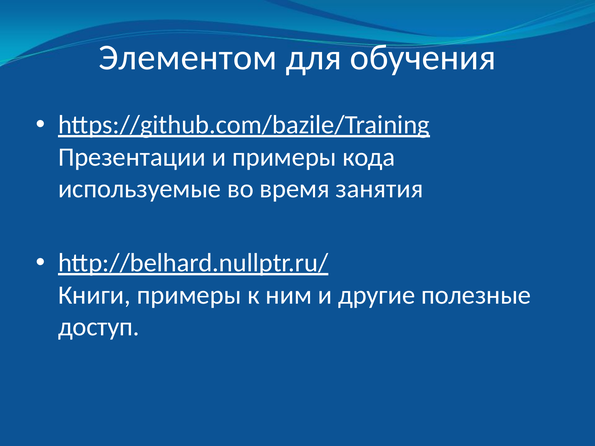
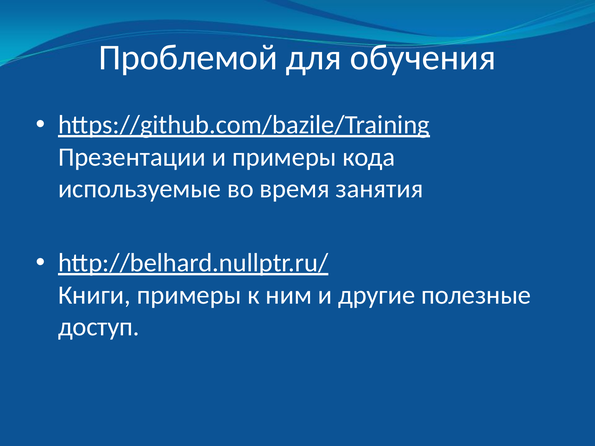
Элементом: Элементом -> Проблемой (188, 58)
